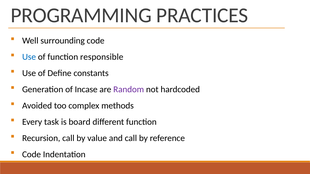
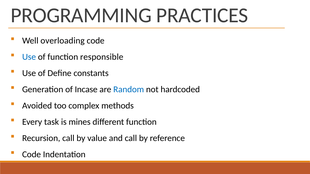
surrounding: surrounding -> overloading (63, 41)
Random colour: purple -> blue (129, 90)
board: board -> mines (80, 122)
